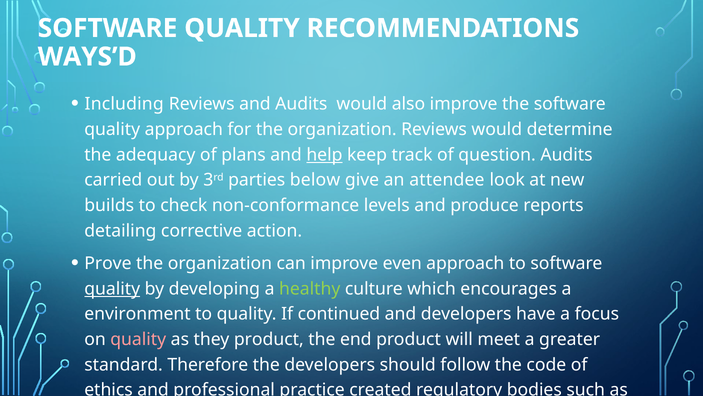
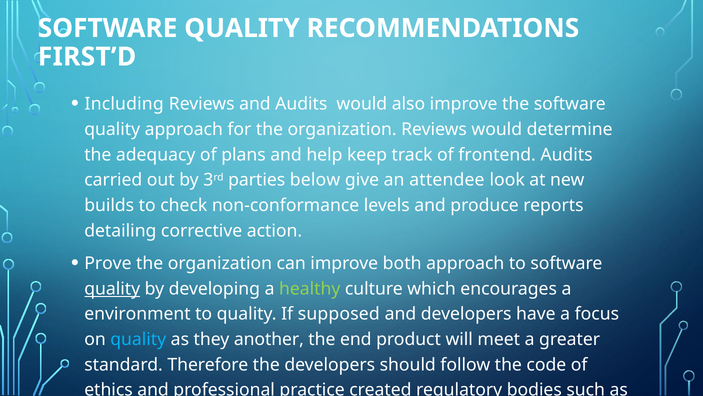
WAYS’D: WAYS’D -> FIRST’D (87, 57)
help underline: present -> none (324, 154)
question: question -> frontend (497, 154)
even: even -> both (402, 263)
continued: continued -> supposed (339, 314)
quality colour: pink -> light blue (138, 339)
they product: product -> another (269, 339)
